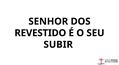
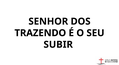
REVESTIDO: REVESTIDO -> TRAZENDO (40, 33)
